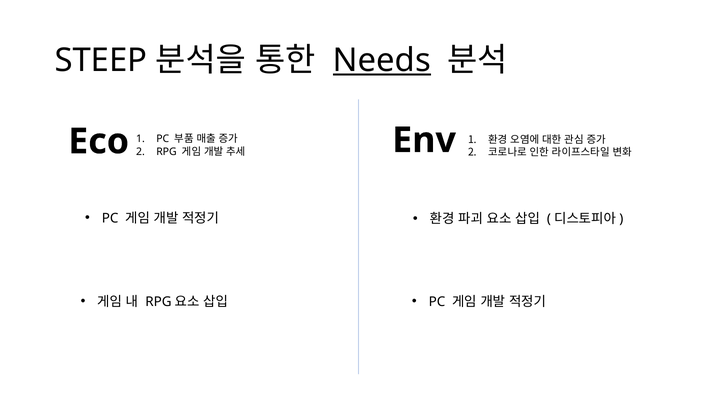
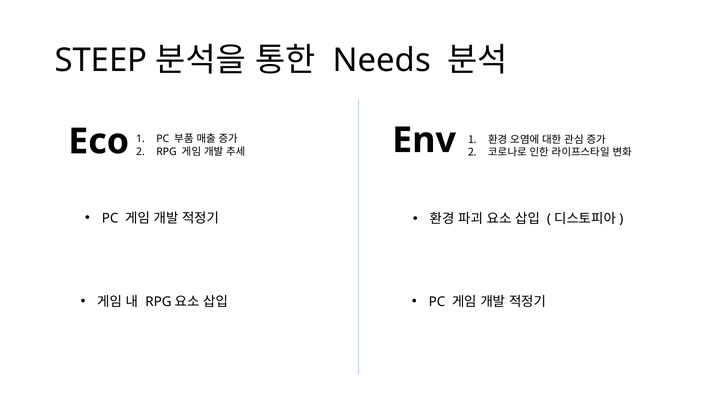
Needs underline: present -> none (382, 60)
